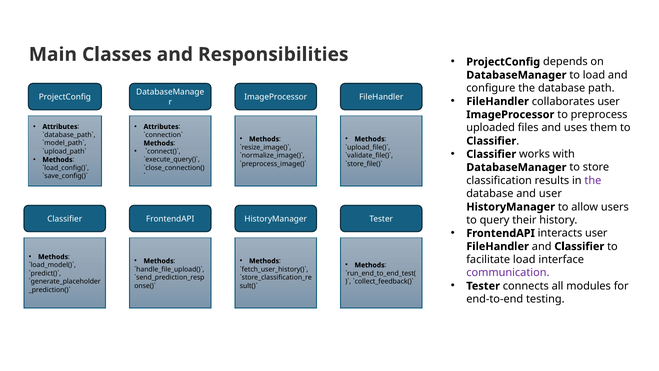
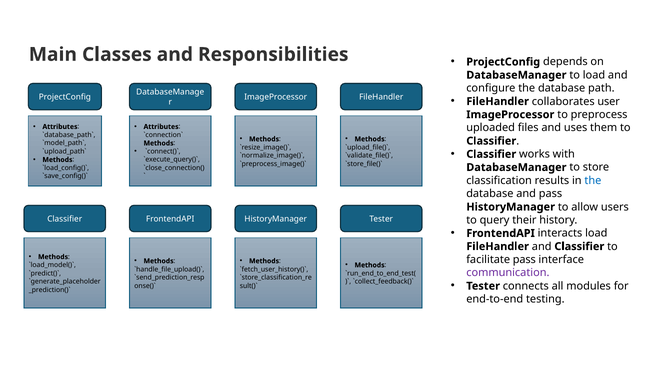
the colour: purple -> blue (593, 180)
and user: user -> pass (550, 194)
interacts user: user -> load (596, 233)
facilitate load: load -> pass (524, 259)
